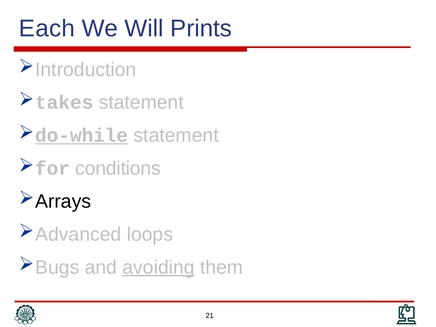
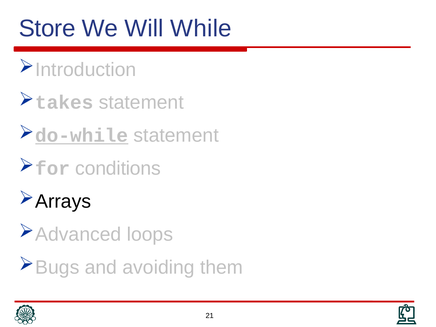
Each: Each -> Store (47, 29)
Prints: Prints -> While (201, 29)
avoiding underline: present -> none (159, 267)
